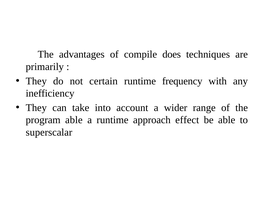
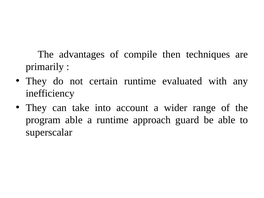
does: does -> then (172, 54)
frequency: frequency -> evaluated (182, 81)
effect: effect -> guard (187, 120)
